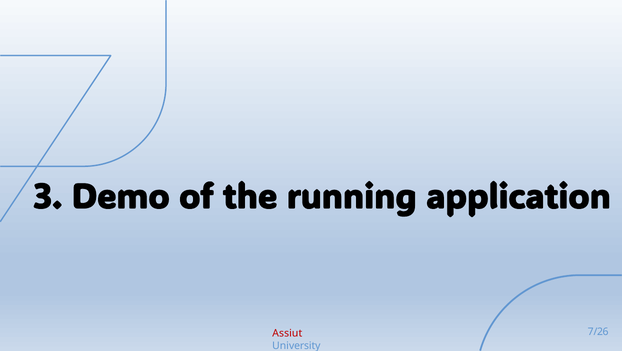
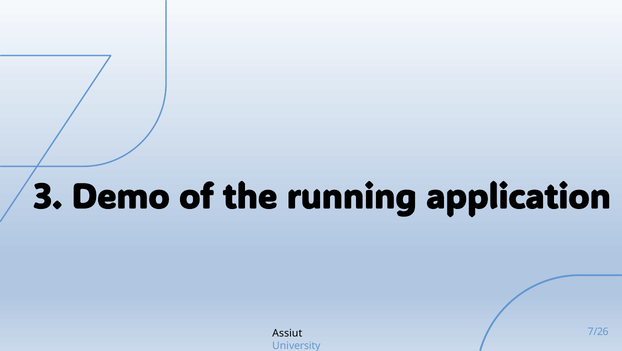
Assiut colour: red -> black (287, 333)
